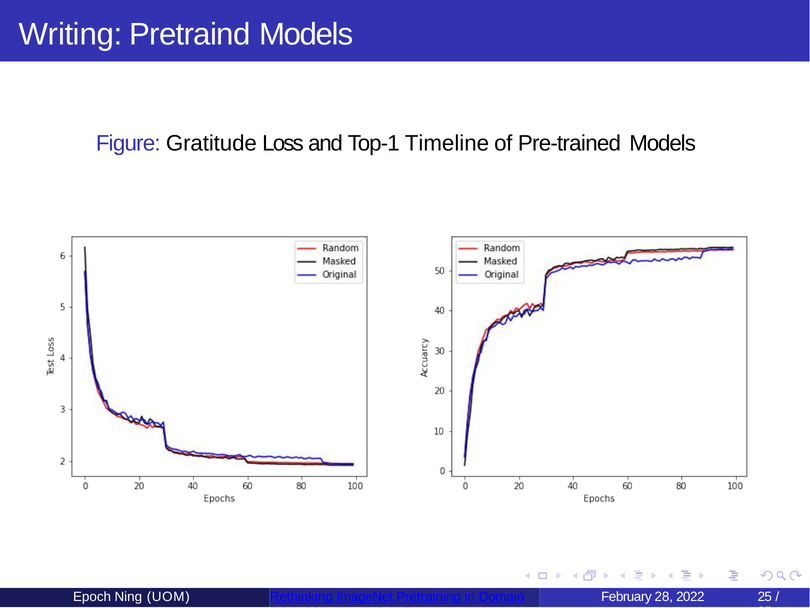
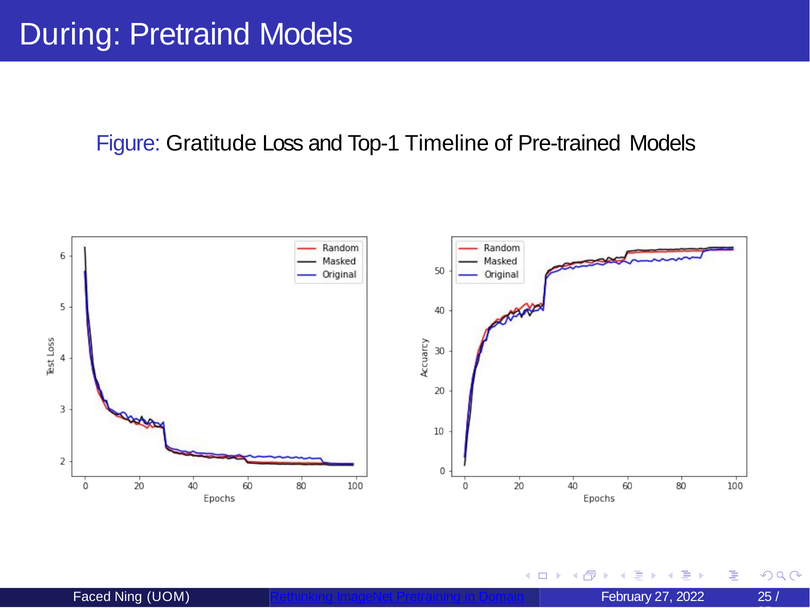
Writing: Writing -> During (70, 34)
Epoch: Epoch -> Faced (92, 597)
28: 28 -> 27 (664, 597)
